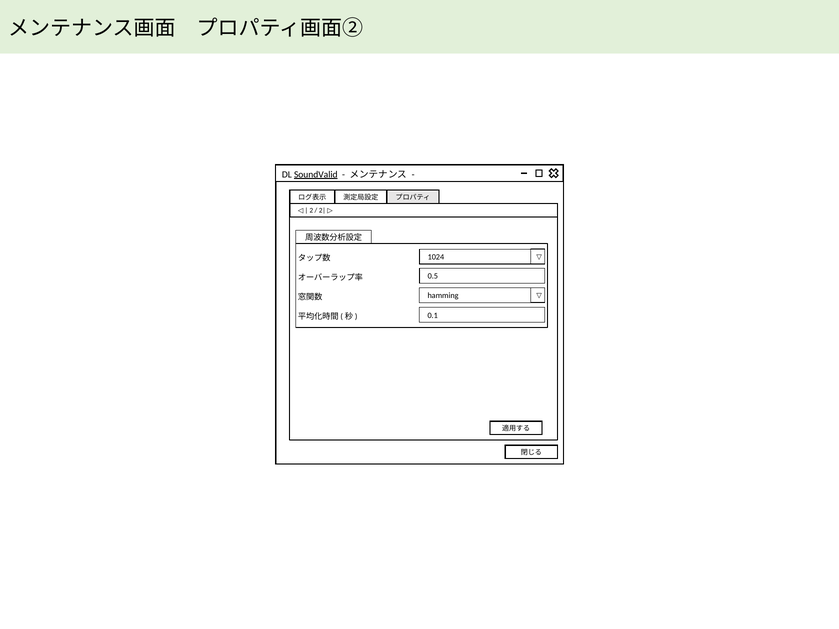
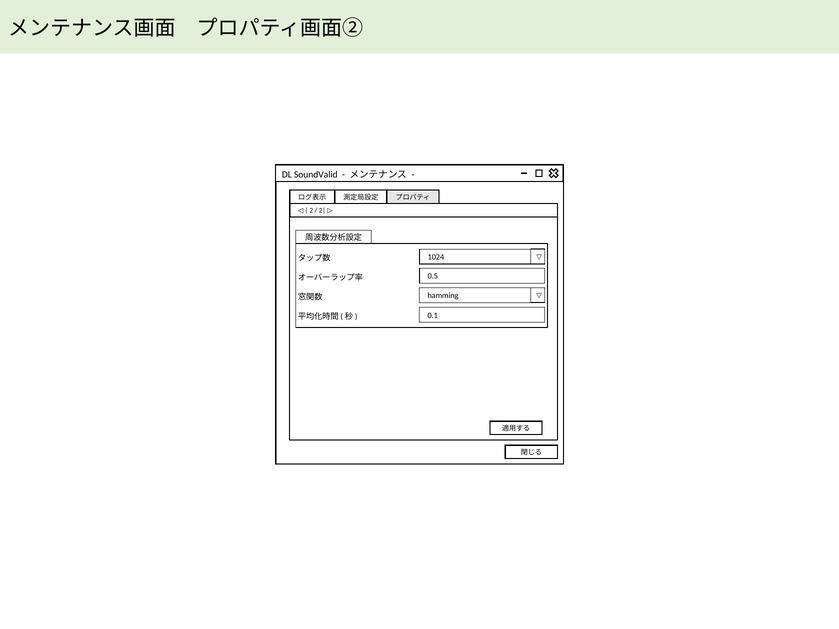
SoundValid underline: present -> none (316, 174)
